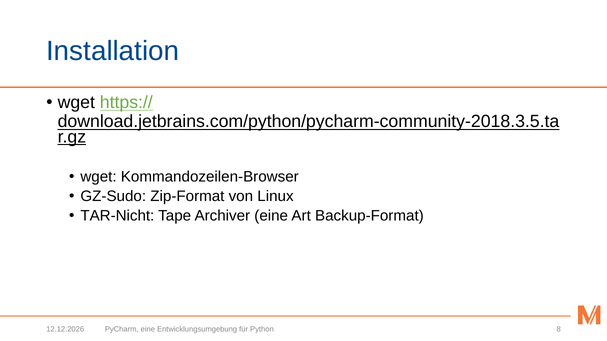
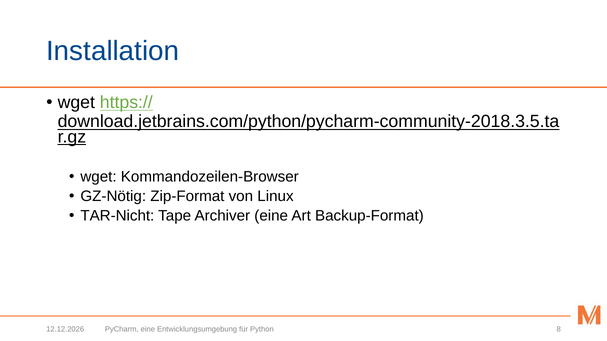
GZ-Sudo: GZ-Sudo -> GZ-Nötig (113, 197)
